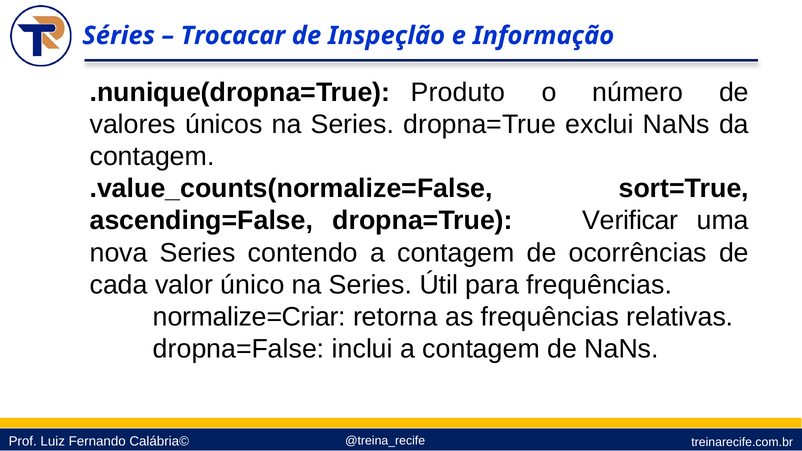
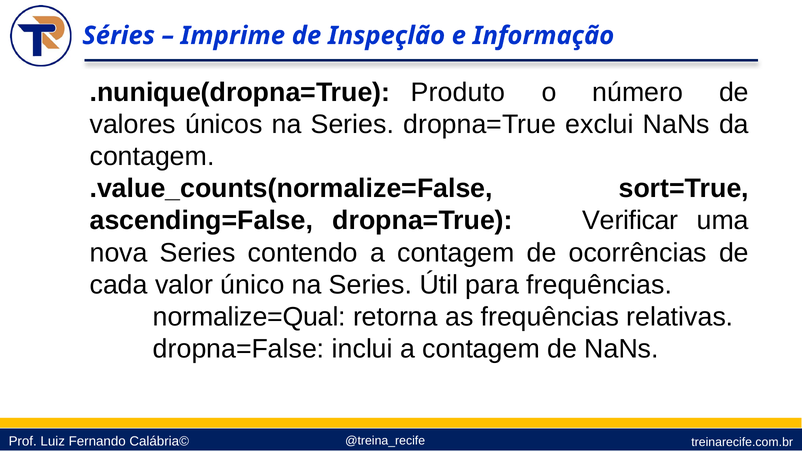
Trocacar: Trocacar -> Imprime (233, 36)
normalize=Criar: normalize=Criar -> normalize=Qual (249, 317)
